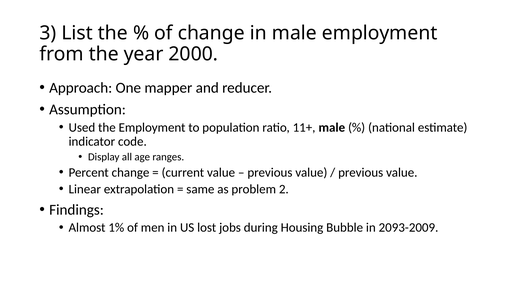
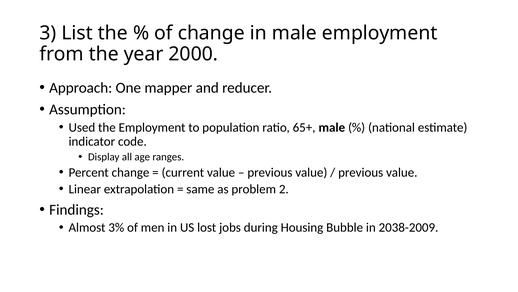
11+: 11+ -> 65+ (304, 127)
1%: 1% -> 3% (116, 227)
2093-2009: 2093-2009 -> 2038-2009 (409, 227)
